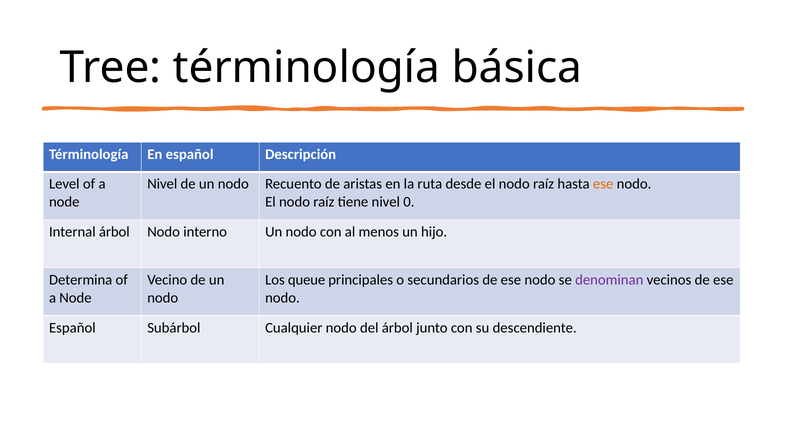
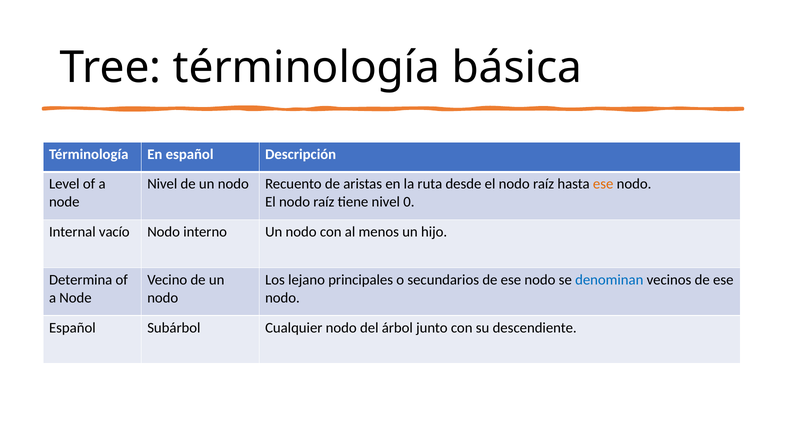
Internal árbol: árbol -> vacío (114, 232)
queue: queue -> lejano (307, 280)
denominan colour: purple -> blue (609, 280)
